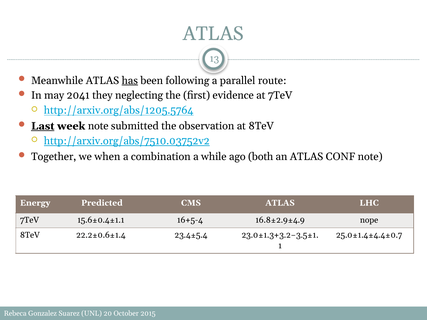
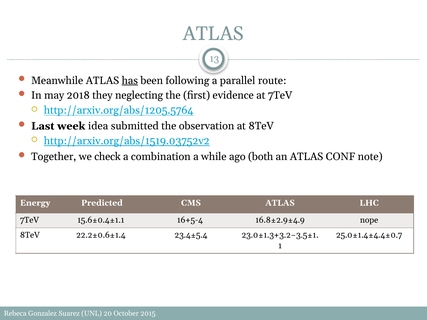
2041: 2041 -> 2018 (78, 96)
Last underline: present -> none (43, 126)
week note: note -> idea (98, 126)
http://arxiv.org/abs/7510.03752v2: http://arxiv.org/abs/7510.03752v2 -> http://arxiv.org/abs/1519.03752v2 (127, 141)
when: when -> check (108, 157)
